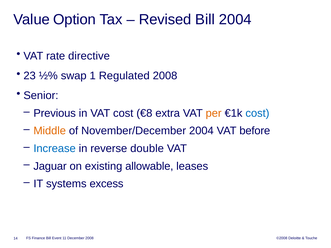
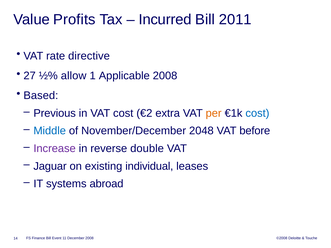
Option: Option -> Profits (74, 19)
Revised: Revised -> Incurred (165, 19)
Bill 2004: 2004 -> 2011 (235, 19)
23: 23 -> 27 (30, 76)
swap: swap -> allow (74, 76)
Regulated: Regulated -> Applicable (124, 76)
Senior: Senior -> Based (41, 96)
€8: €8 -> €2 (144, 113)
Middle colour: orange -> blue (50, 131)
November/December 2004: 2004 -> 2048 (201, 131)
Increase colour: blue -> purple (55, 149)
allowable: allowable -> individual (149, 166)
excess: excess -> abroad (107, 184)
